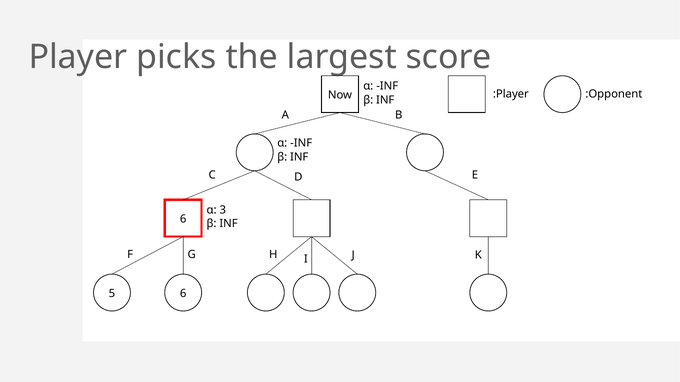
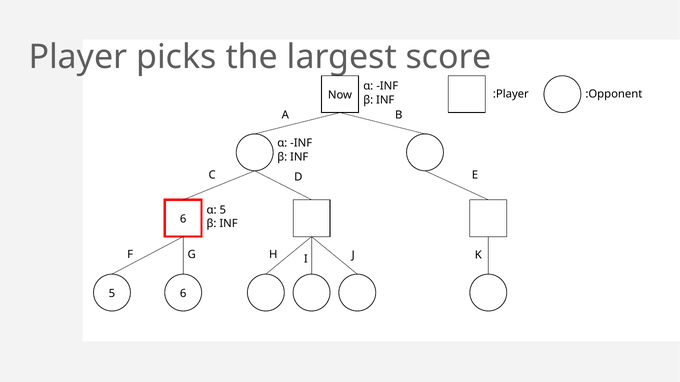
α 3: 3 -> 5 (223, 210)
